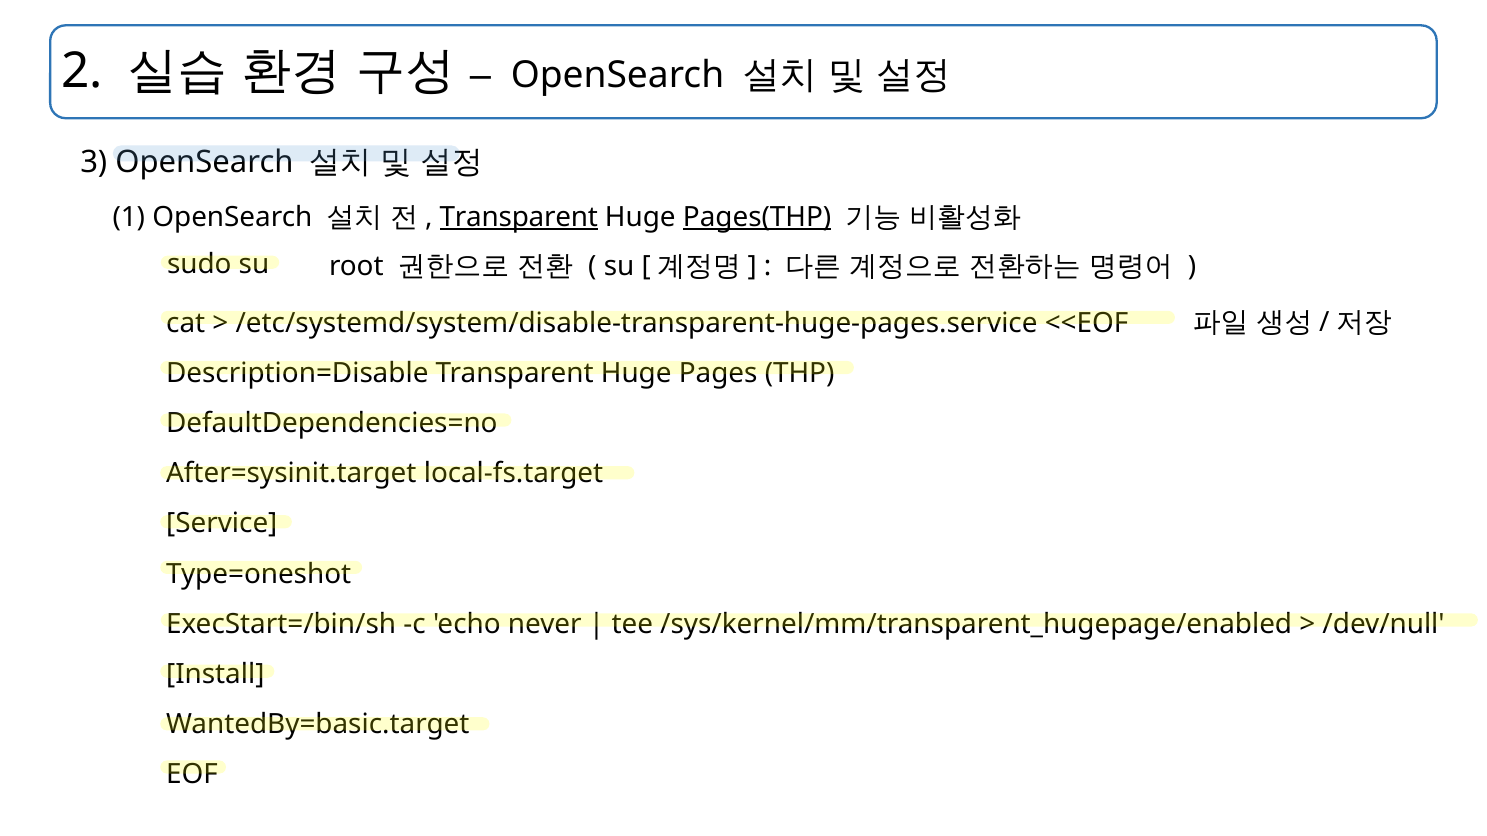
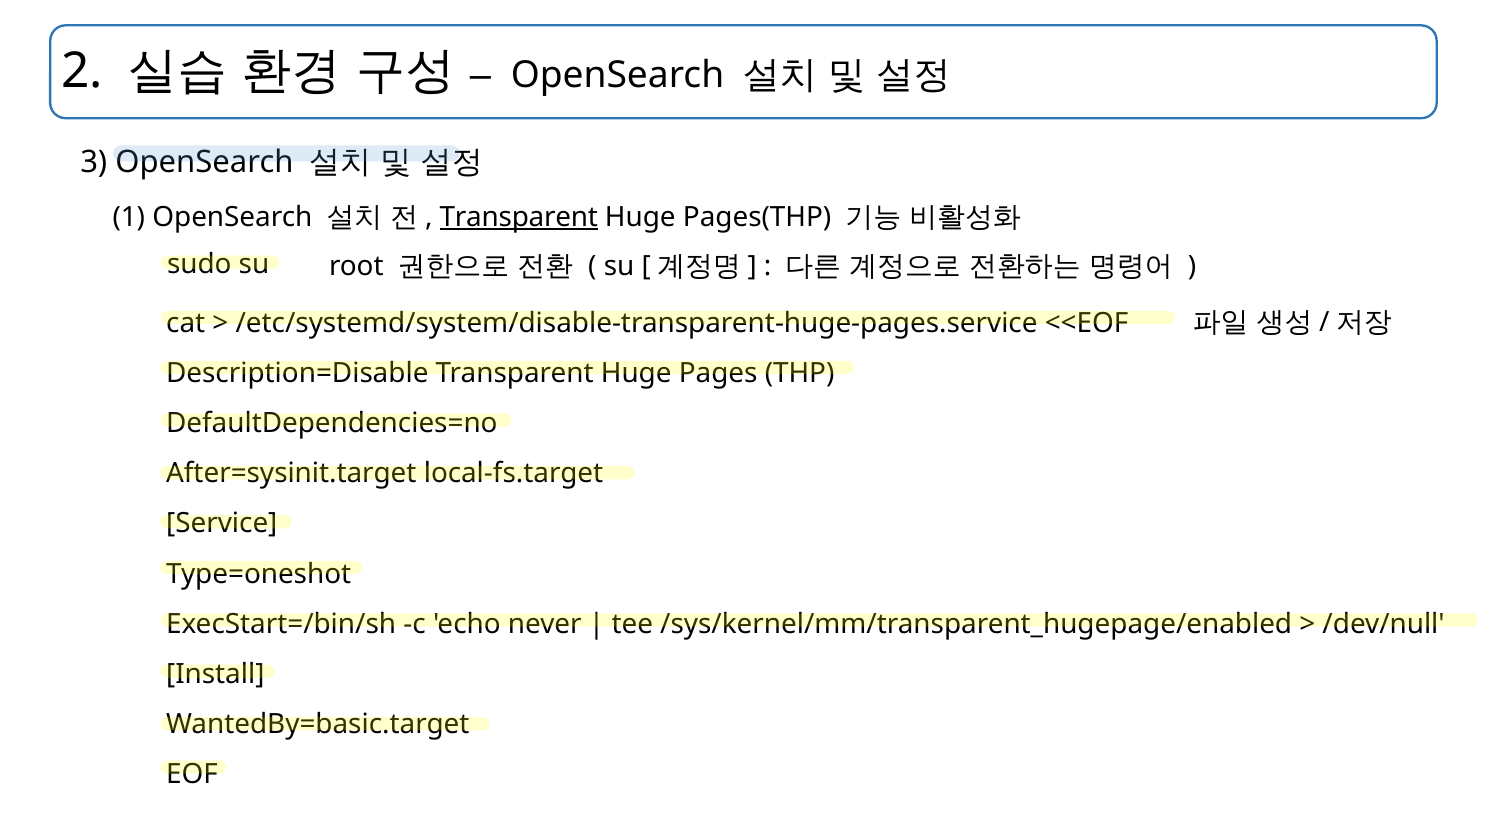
Pages(THP underline: present -> none (757, 217)
